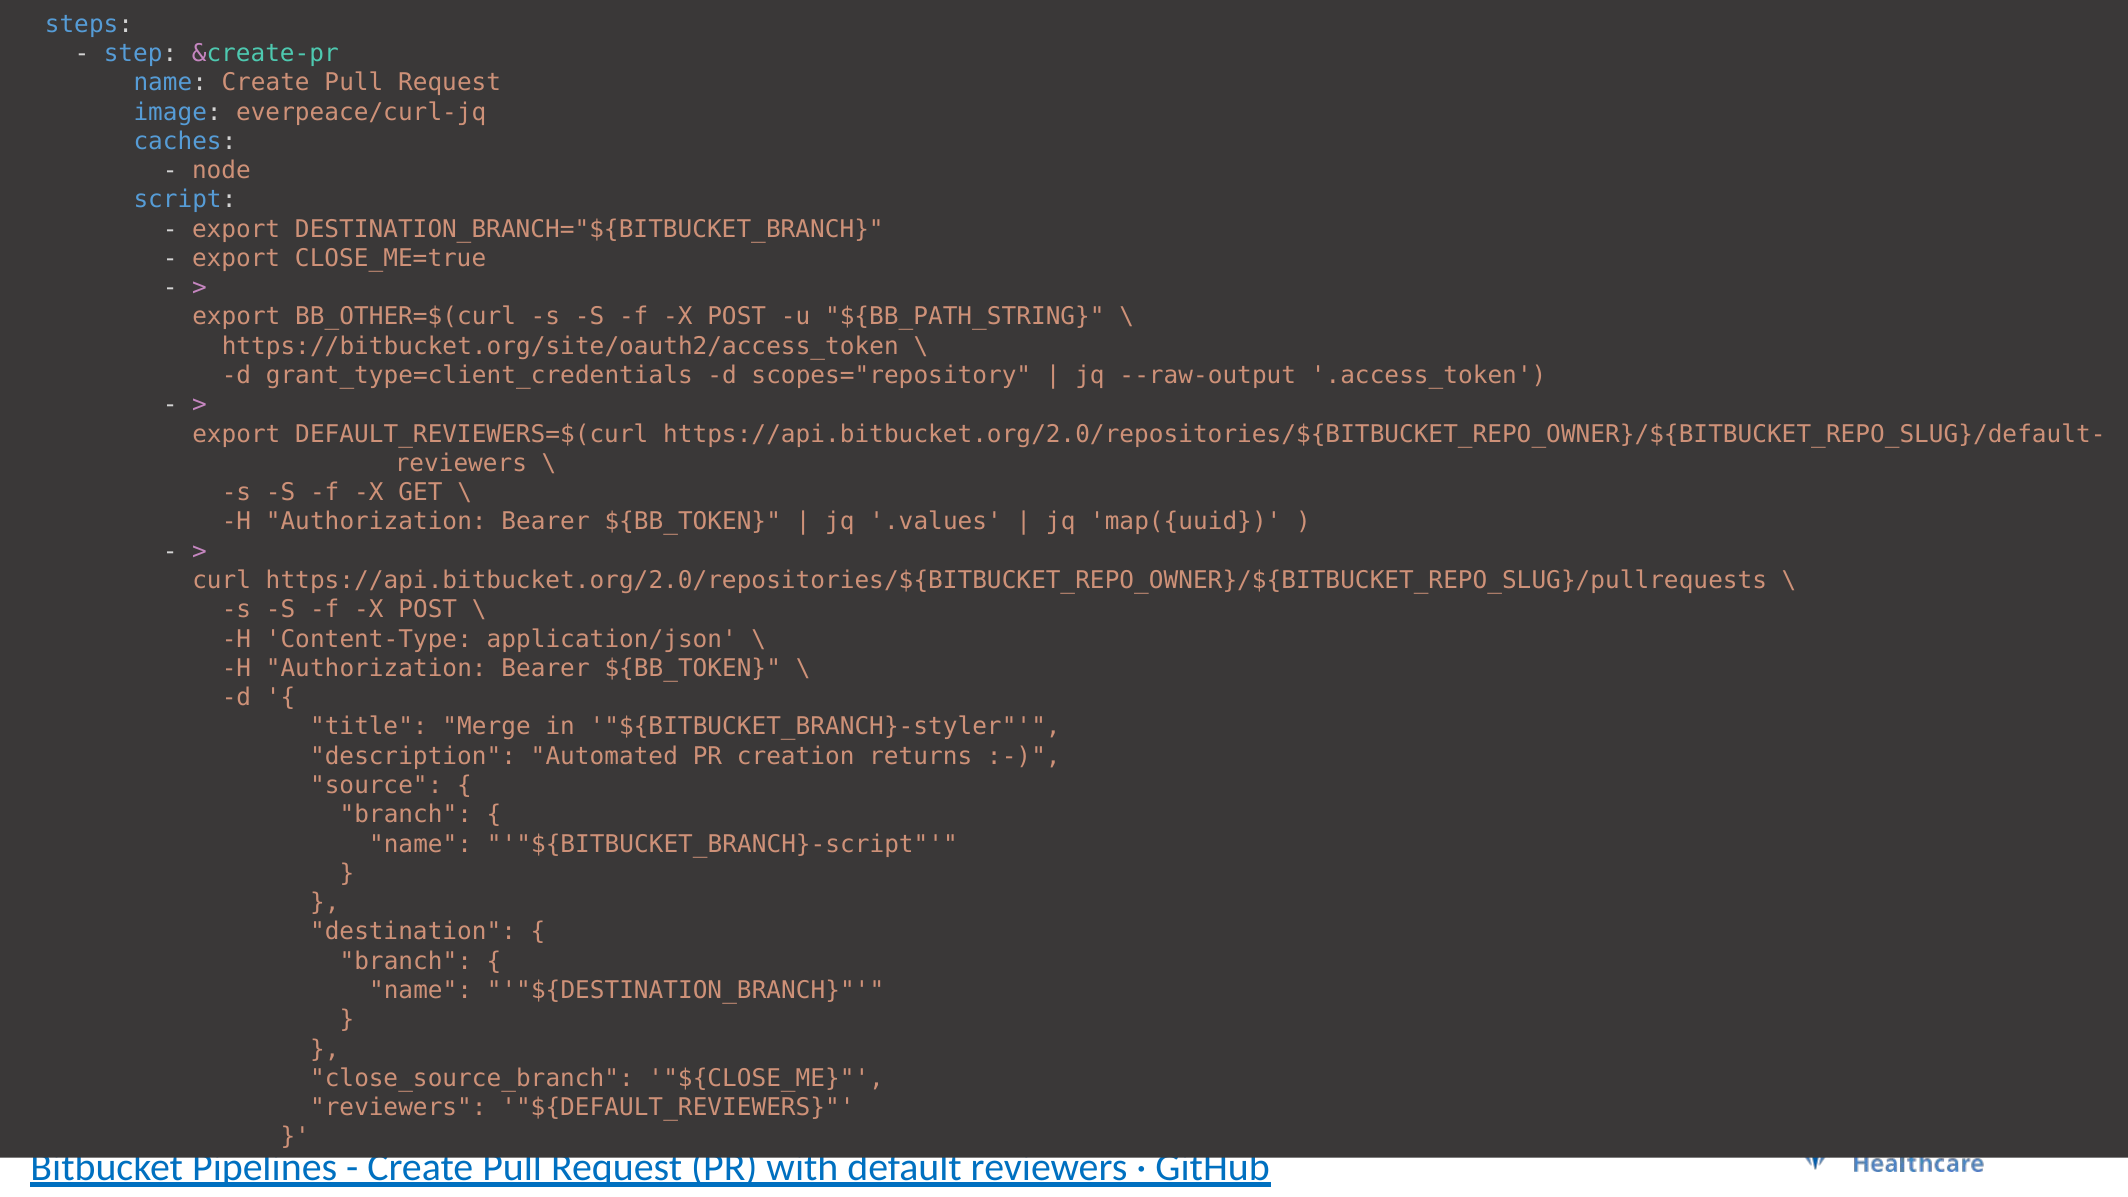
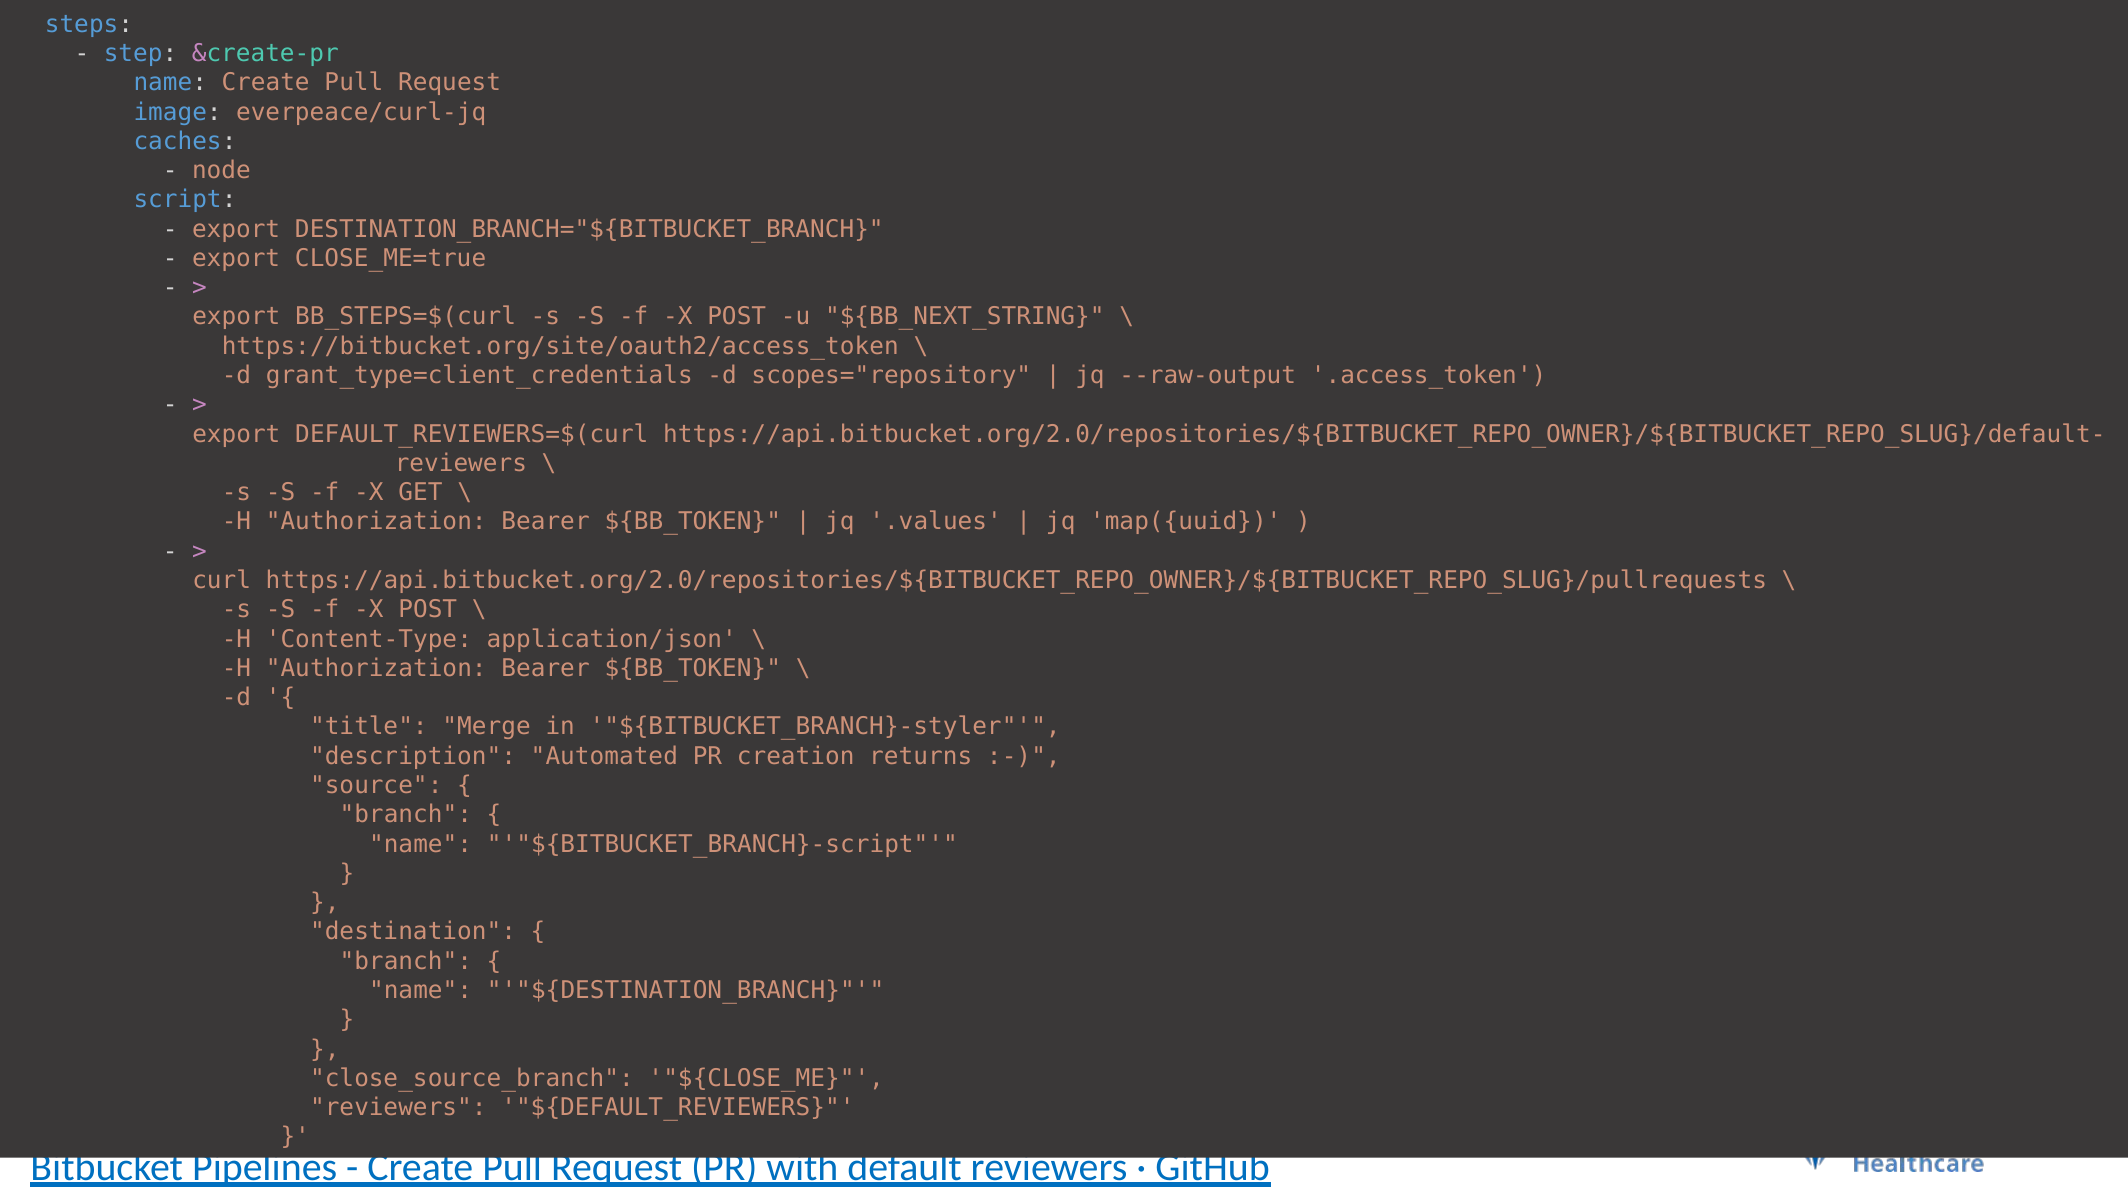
BB_OTHER=$(curl: BB_OTHER=$(curl -> BB_STEPS=$(curl (406, 317)
${BB_PATH_STRING: ${BB_PATH_STRING -> ${BB_NEXT_STRING (965, 317)
